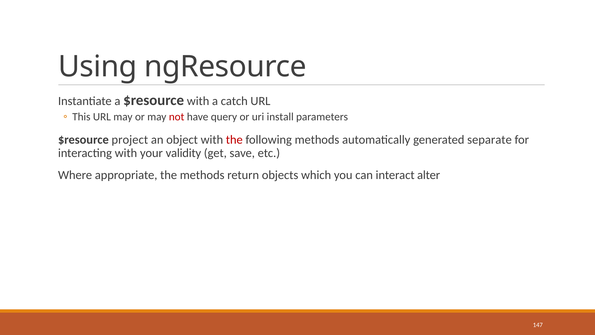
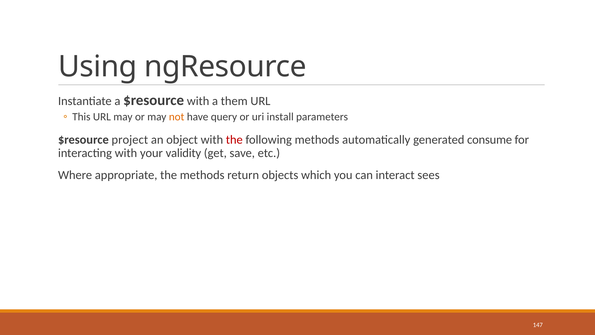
catch: catch -> them (234, 101)
not colour: red -> orange (177, 117)
separate: separate -> consume (490, 139)
alter: alter -> sees (429, 175)
